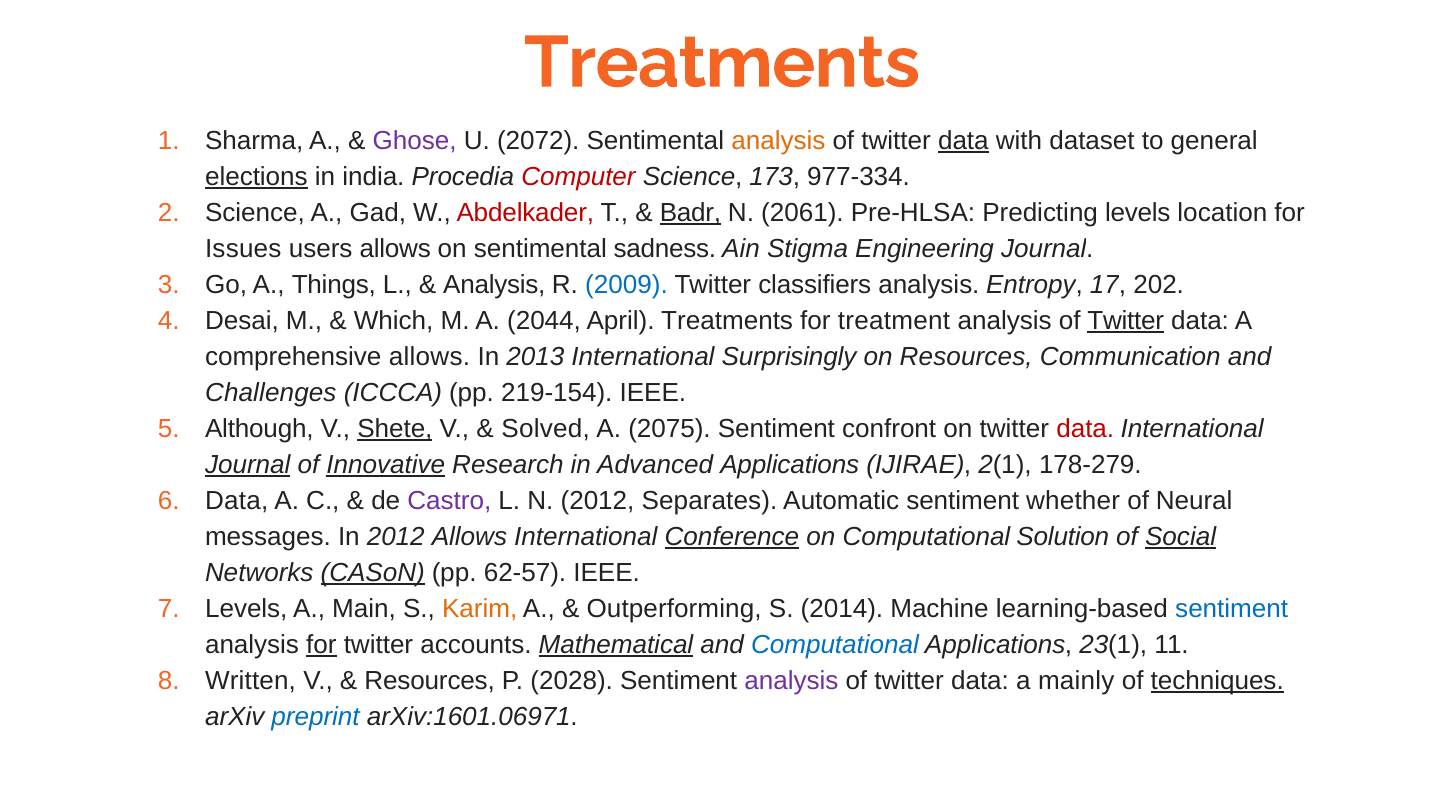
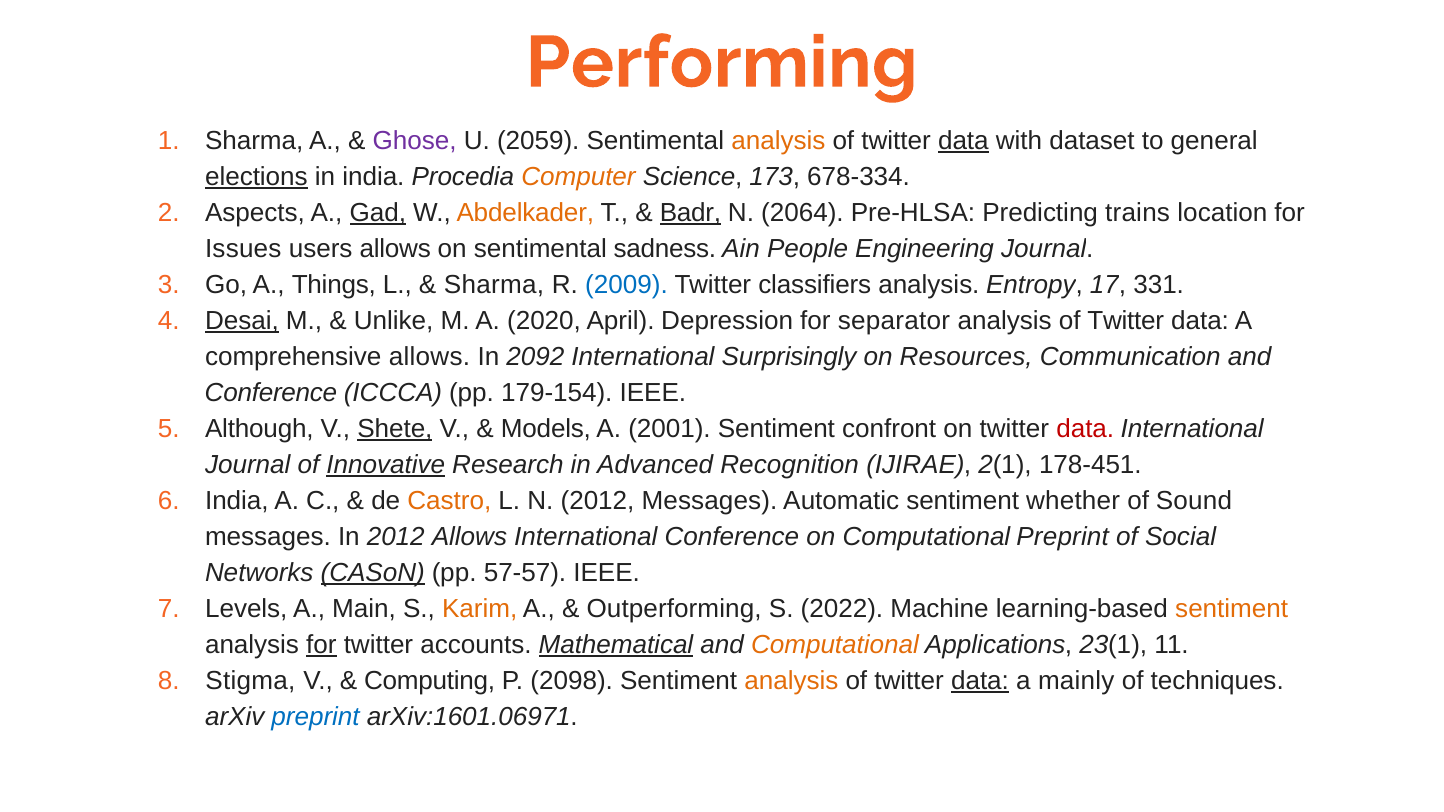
Treatments: Treatments -> Performing (722, 63)
2072: 2072 -> 2059 (538, 141)
Computer colour: red -> orange (578, 177)
977-334: 977-334 -> 678-334 (859, 177)
Science: Science -> Aspects (255, 213)
Gad underline: none -> present (378, 213)
Abdelkader colour: red -> orange (525, 213)
2061: 2061 -> 2064 (802, 213)
Predicting levels: levels -> trains (1138, 213)
Stigma: Stigma -> People (808, 249)
Analysis: Analysis -> Sharma (494, 285)
202: 202 -> 331 (1159, 285)
Desai underline: none -> present (242, 321)
Which: Which -> Unlike (394, 321)
2044: 2044 -> 2020 (544, 321)
April Treatments: Treatments -> Depression (727, 321)
treatment: treatment -> separator (894, 321)
Twitter underline: present -> none (1126, 321)
2013: 2013 -> 2092 (535, 357)
Challenges: Challenges -> Conference (271, 393)
219-154: 219-154 -> 179-154 (557, 393)
Solved: Solved -> Models (546, 429)
2075: 2075 -> 2001 (669, 429)
Journal underline: present -> none (248, 465)
Advanced Applications: Applications -> Recognition (790, 465)
178-279: 178-279 -> 178-451 (1090, 465)
Data: Data -> India (237, 501)
Castro colour: purple -> orange (449, 501)
2012 Separates: Separates -> Messages (709, 501)
Neural: Neural -> Sound (1194, 501)
Conference underline: present -> none (732, 537)
Computational Solution: Solution -> Preprint (1063, 537)
Social underline: present -> none (1181, 537)
62-57: 62-57 -> 57-57 (525, 573)
2014: 2014 -> 2022 (842, 609)
sentiment colour: blue -> orange (1232, 609)
Computational colour: blue -> orange (835, 645)
Written: Written -> Stigma (250, 681)
Resources: Resources -> Computing (430, 681)
2028: 2028 -> 2098 (572, 681)
analysis colour: purple -> orange (791, 681)
data underline: none -> present (980, 681)
techniques underline: present -> none (1217, 681)
